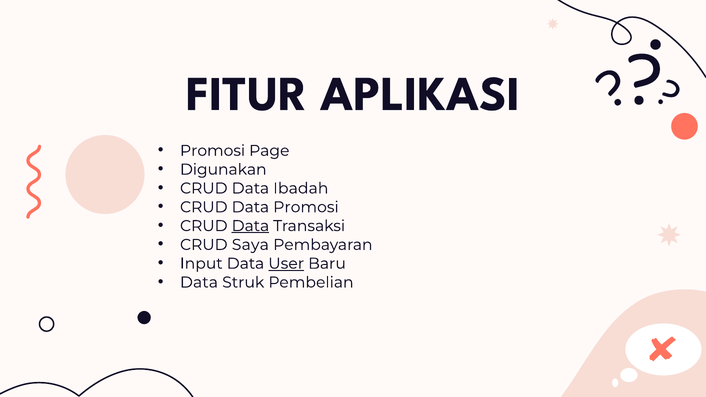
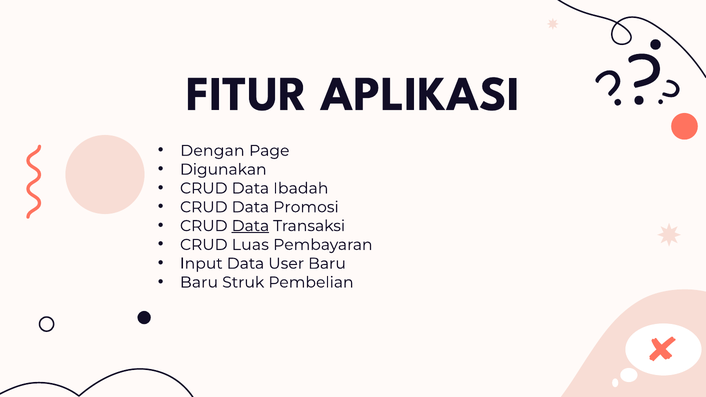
Promosi: Promosi -> Dengan (212, 151)
Saya: Saya -> Luas (250, 245)
User underline: present -> none (286, 264)
Data: Data -> Baru (199, 282)
